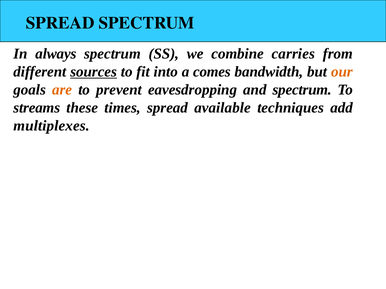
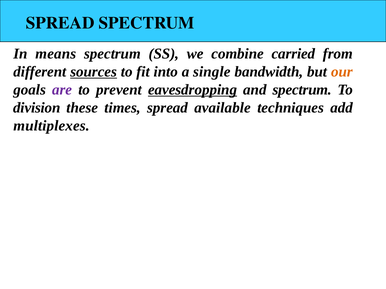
always: always -> means (56, 54)
carries: carries -> carried (293, 54)
comes: comes -> single (212, 72)
are colour: orange -> purple (62, 90)
eavesdropping underline: none -> present (193, 90)
streams: streams -> division (37, 108)
